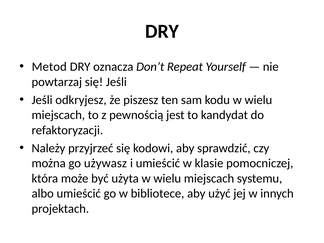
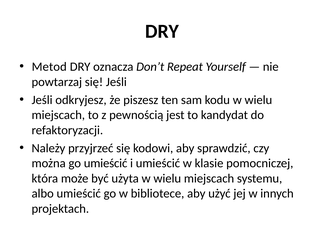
go używasz: używasz -> umieścić (106, 163)
